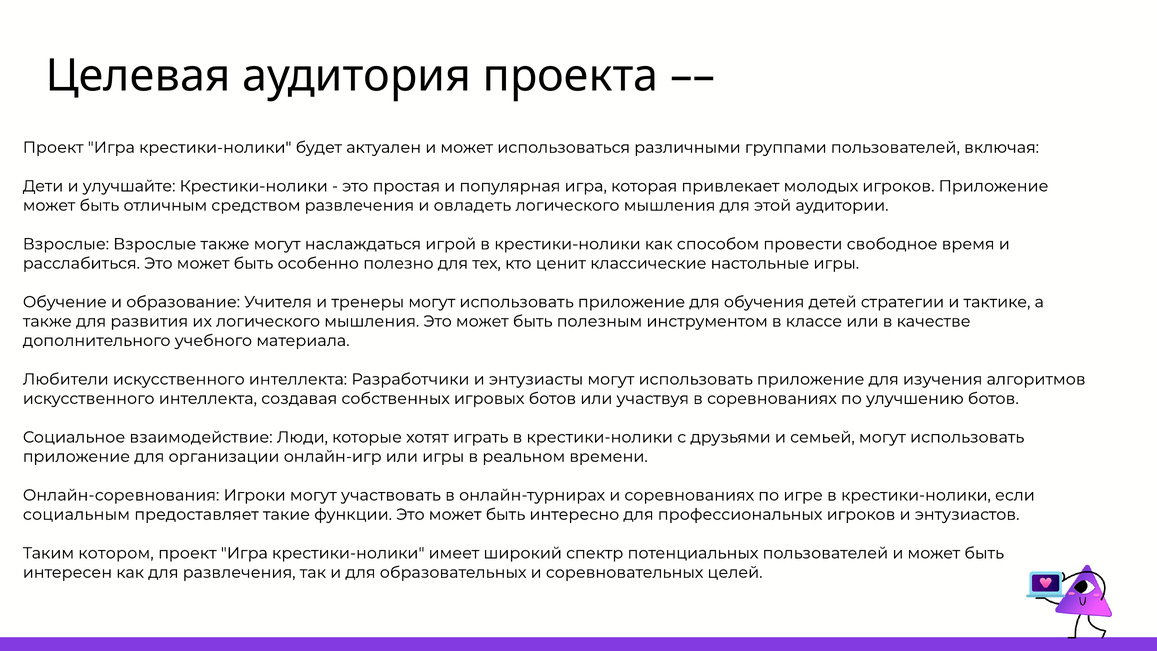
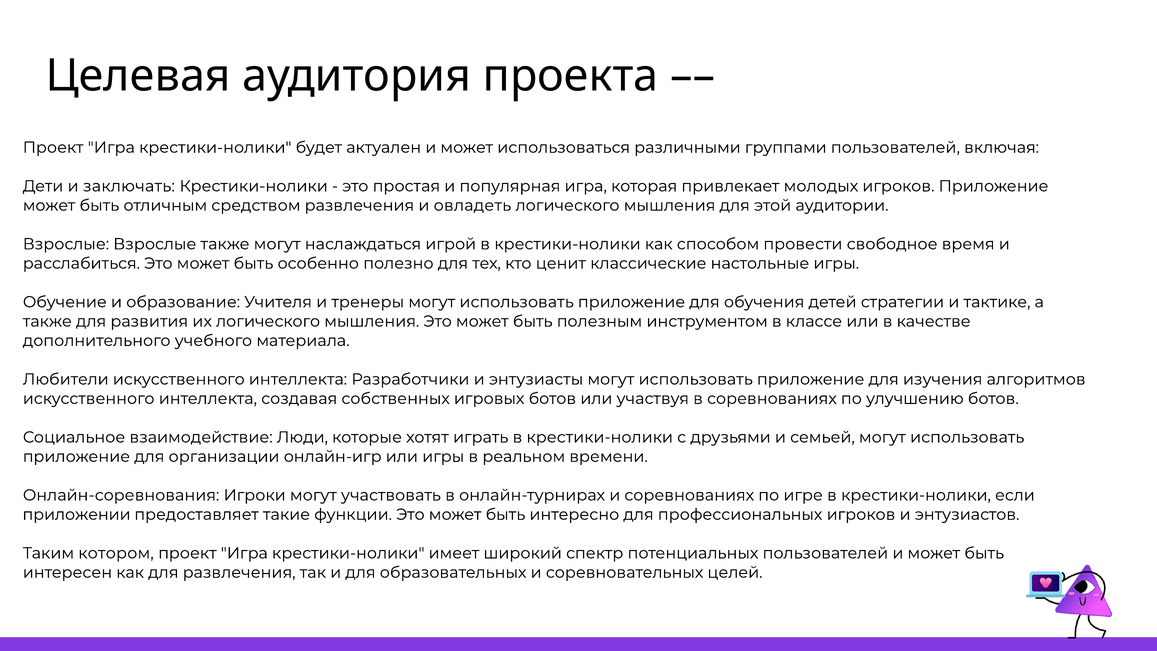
улучшайте: улучшайте -> заключать (129, 186)
социальным: социальным -> приложении (77, 514)
